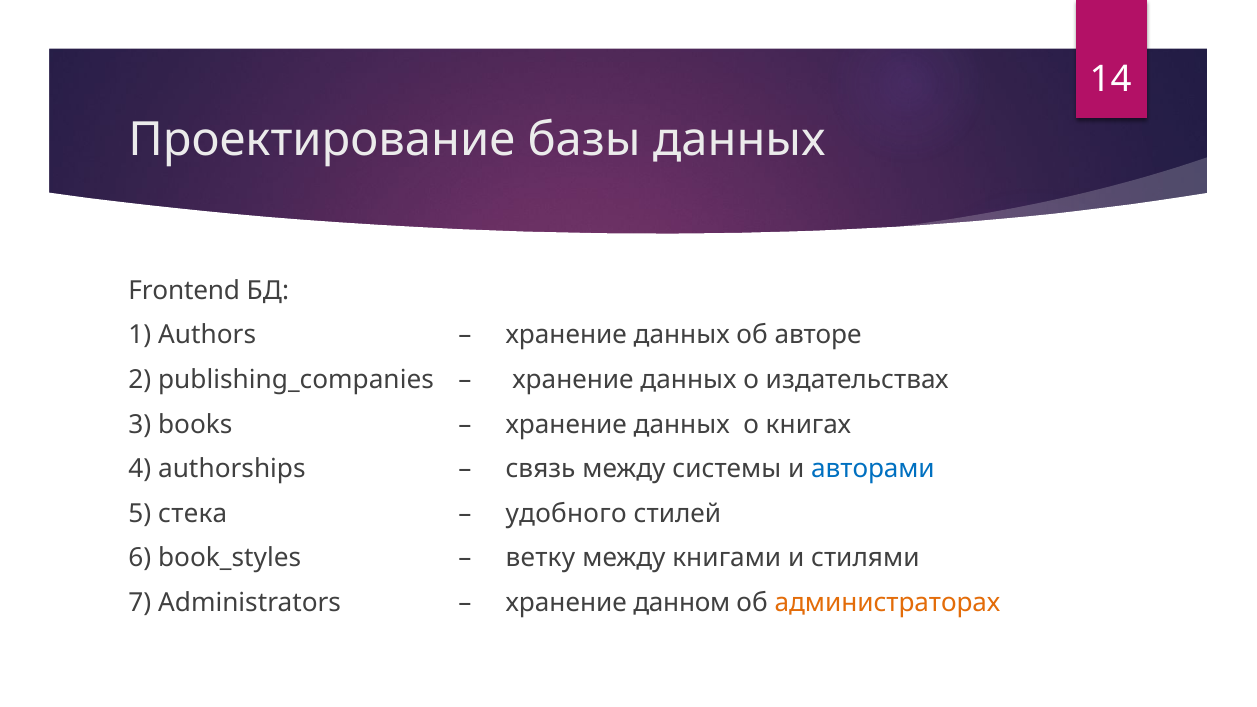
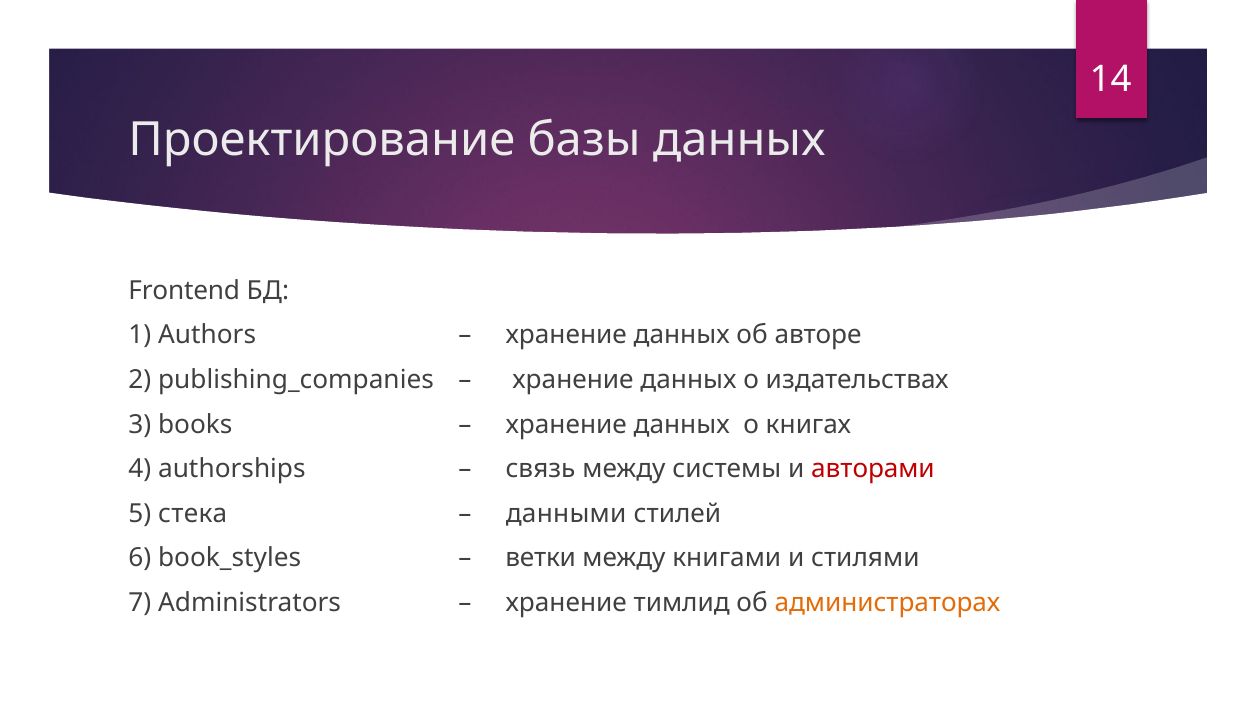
авторами colour: blue -> red (873, 469)
удобного: удобного -> данными (566, 514)
ветку: ветку -> ветки (541, 558)
данном: данном -> тимлид (682, 603)
